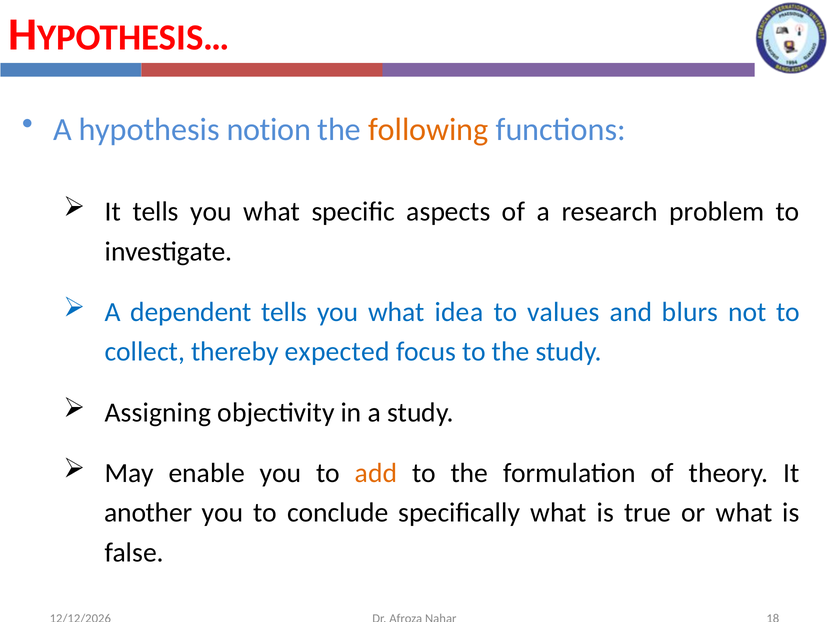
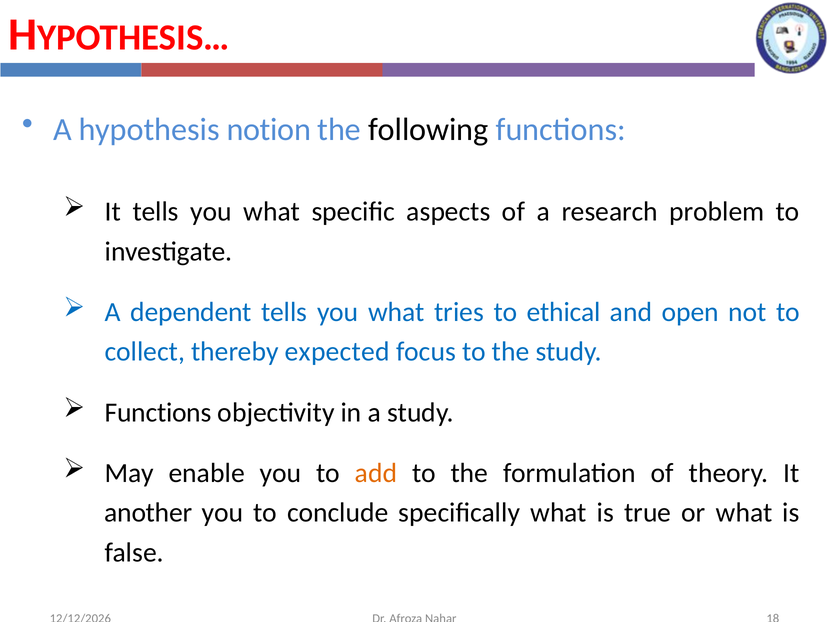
following colour: orange -> black (428, 129)
idea: idea -> tries (459, 312)
values: values -> ethical (564, 312)
blurs: blurs -> open (690, 312)
Assigning: Assigning -> Functions (158, 412)
